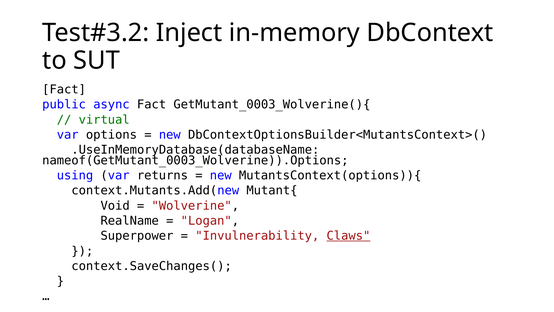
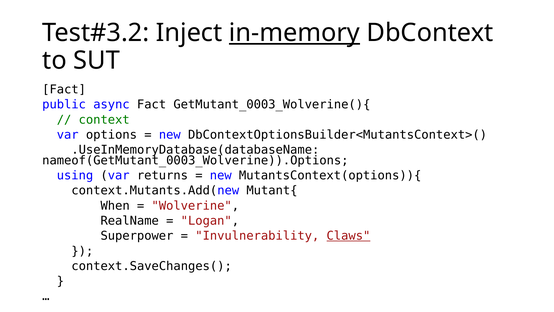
in-memory underline: none -> present (294, 33)
virtual: virtual -> context (104, 120)
Void: Void -> When (115, 205)
